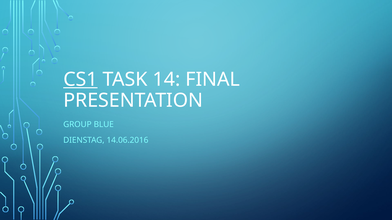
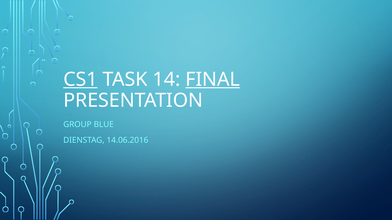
FINAL underline: none -> present (213, 79)
